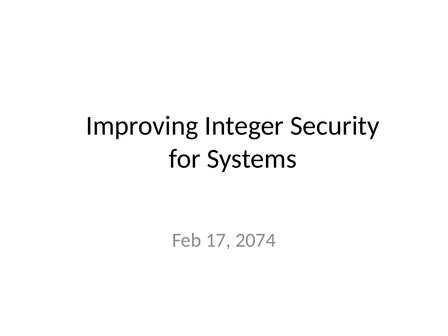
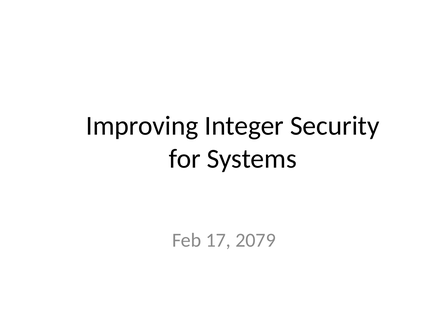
2074: 2074 -> 2079 (256, 240)
